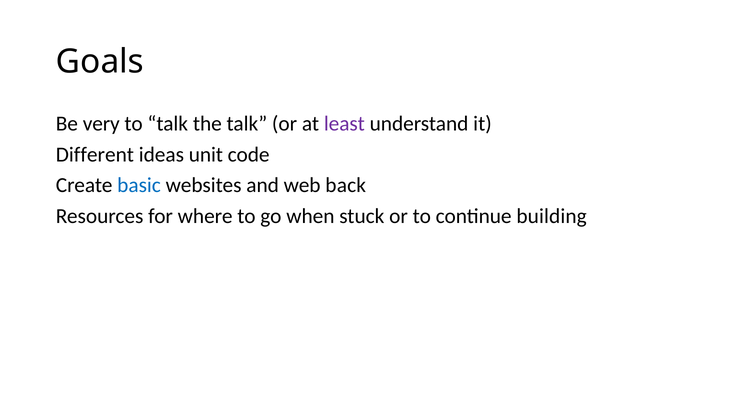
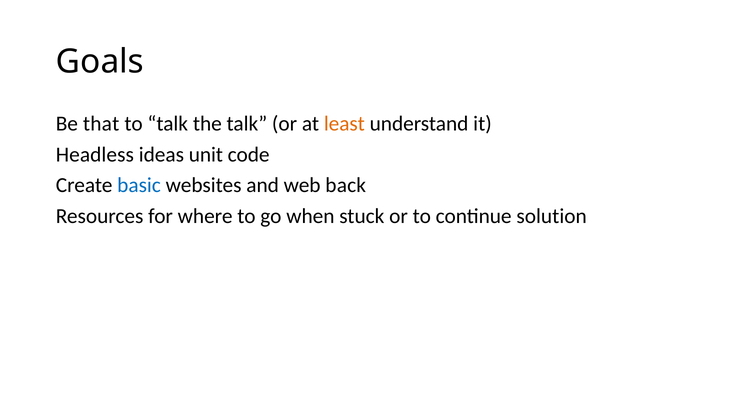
very: very -> that (101, 124)
least colour: purple -> orange (344, 124)
Different: Different -> Headless (95, 154)
building: building -> solution (552, 216)
